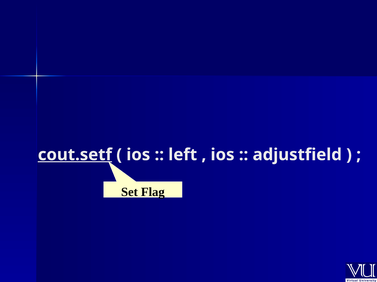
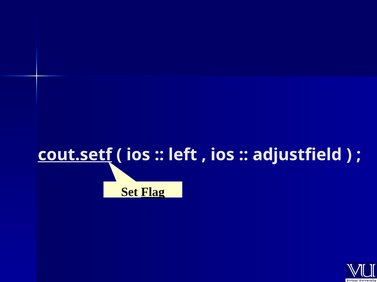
Flag underline: none -> present (153, 192)
